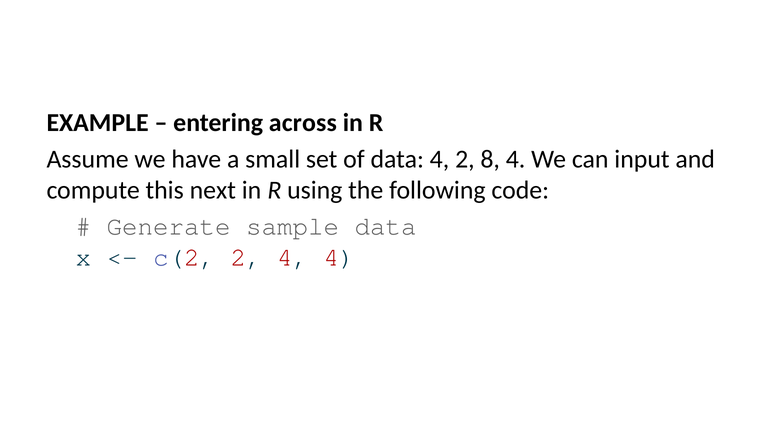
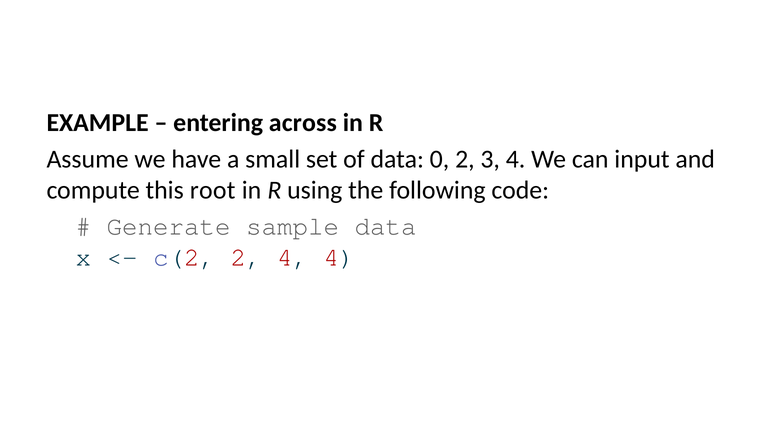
data 4: 4 -> 0 (439, 159)
8: 8 -> 3 (490, 159)
next: next -> root (213, 190)
